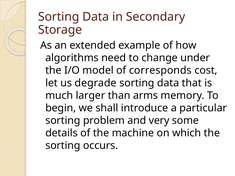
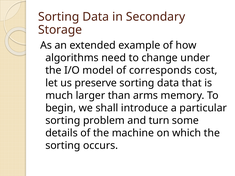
degrade: degrade -> preserve (96, 83)
very: very -> turn (159, 121)
